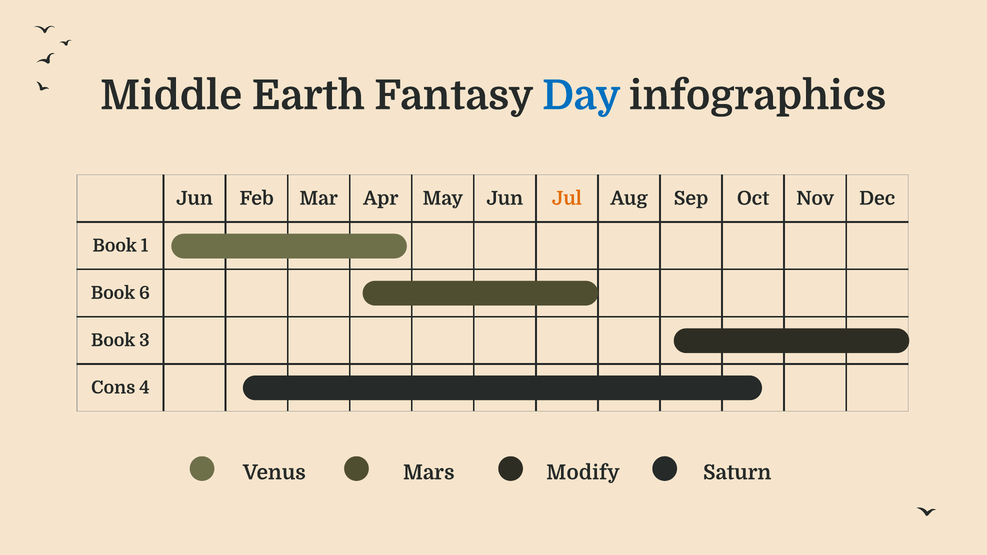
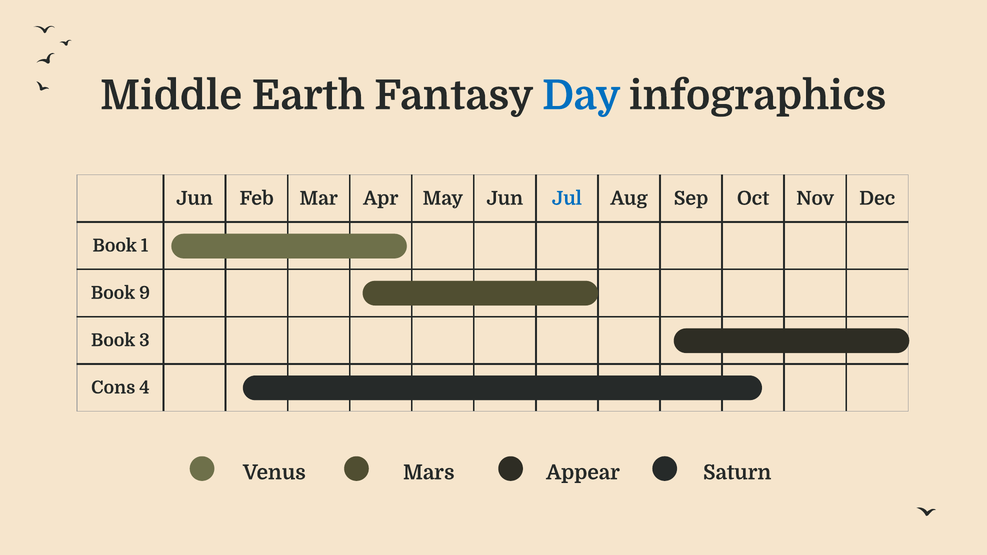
Jul colour: orange -> blue (567, 198)
6: 6 -> 9 (144, 293)
Modify: Modify -> Appear (583, 473)
